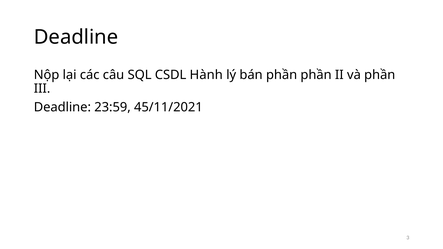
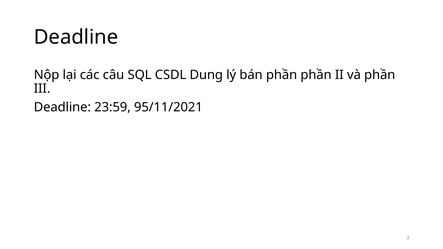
Hành: Hành -> Dung (206, 75)
45/11/2021: 45/11/2021 -> 95/11/2021 (168, 107)
